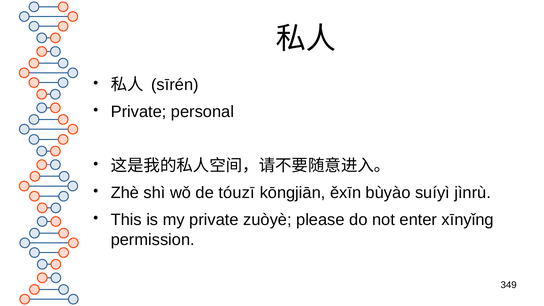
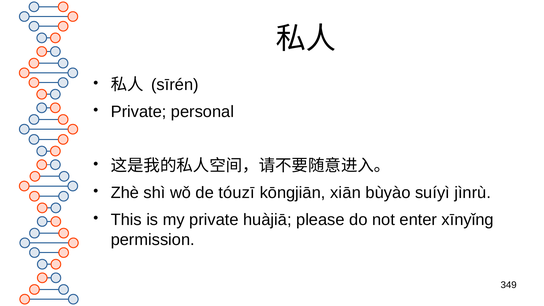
ěxīn: ěxīn -> xiān (346, 193)
zuòyè: zuòyè -> huàjiā (267, 220)
